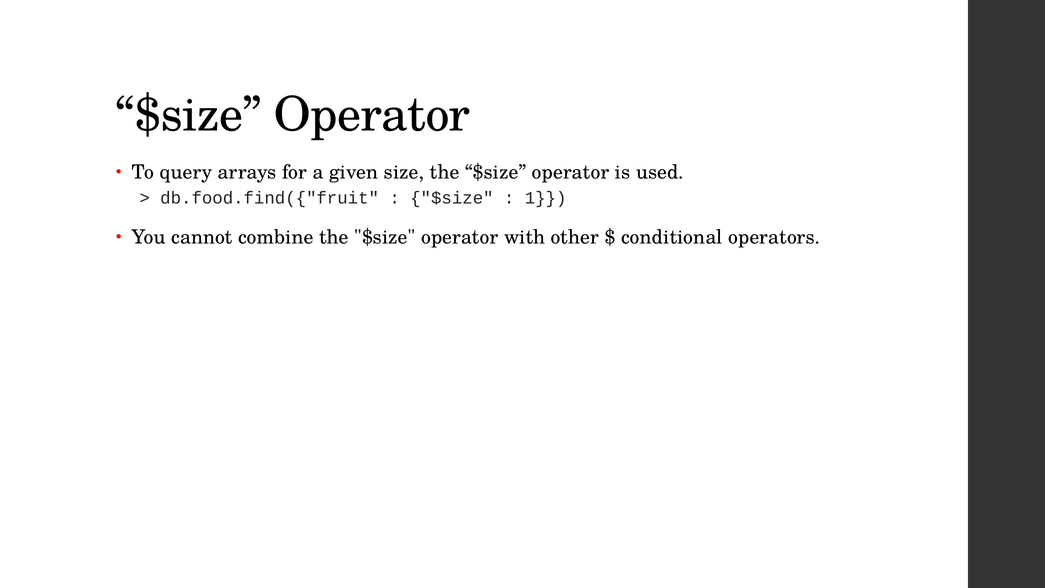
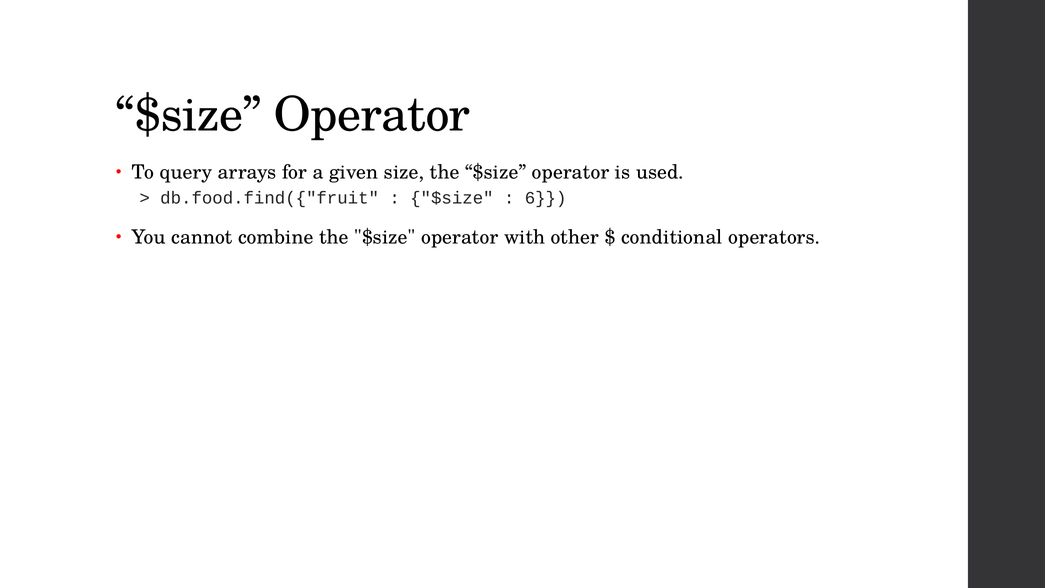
1: 1 -> 6 (546, 198)
